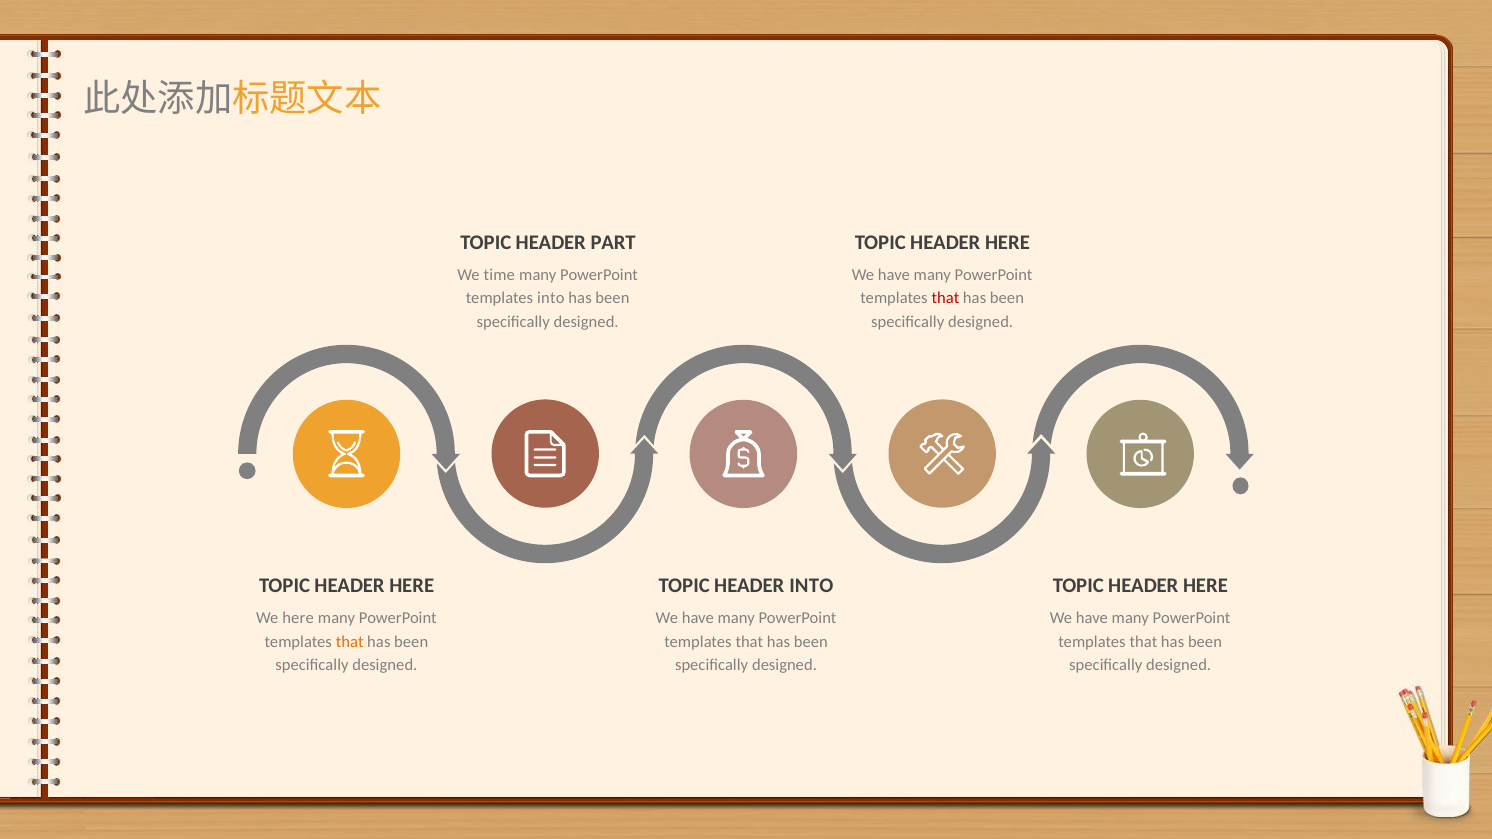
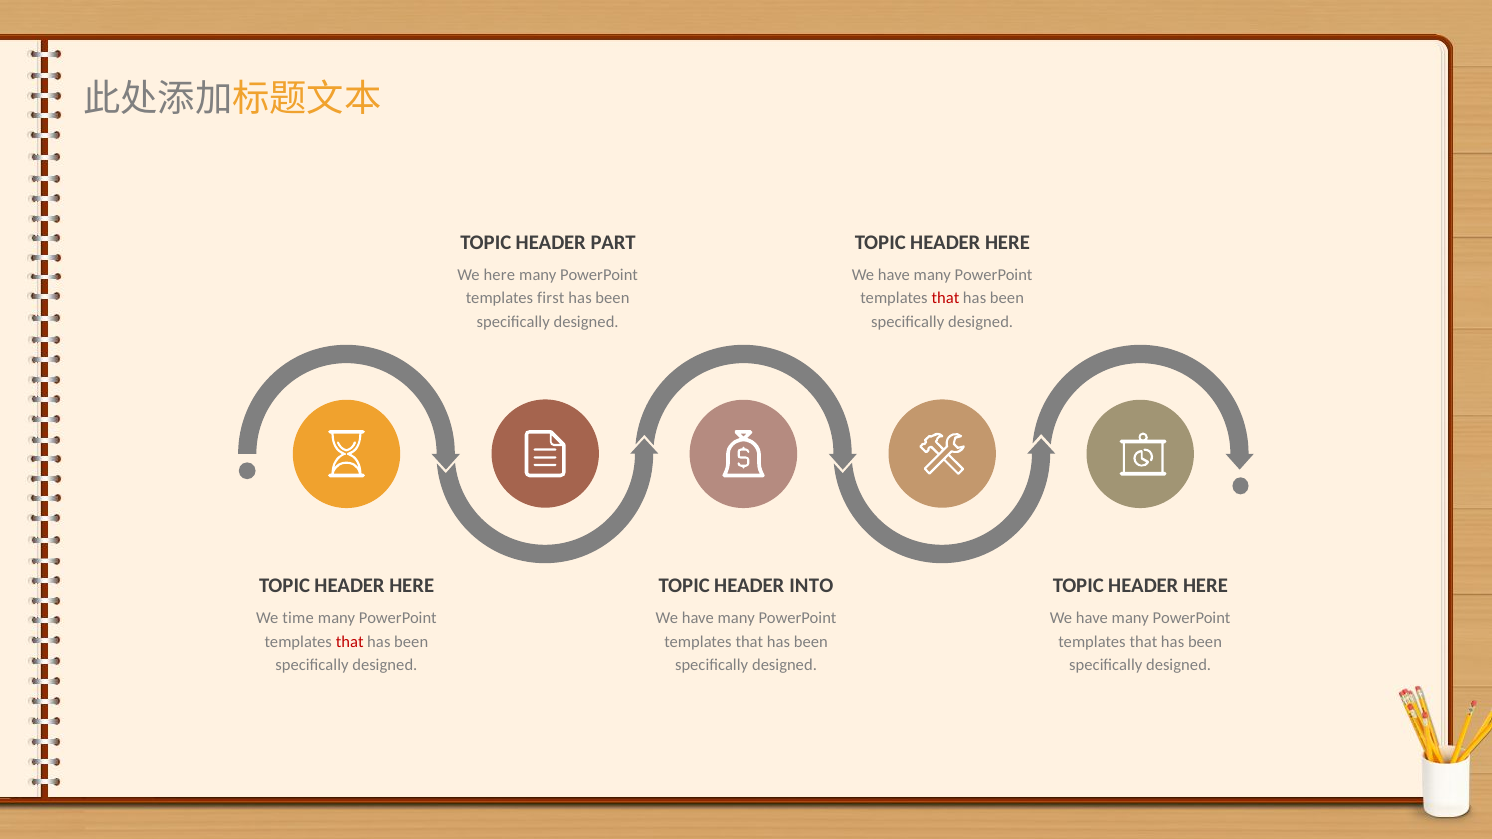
We time: time -> here (499, 275)
templates into: into -> first (551, 298)
We here: here -> time (298, 618)
that colour: orange -> red (350, 642)
